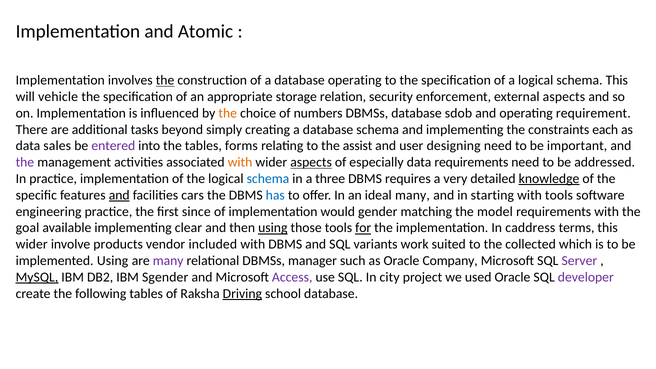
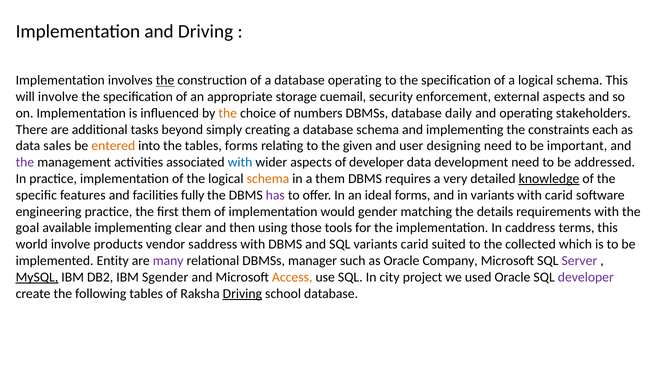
and Atomic: Atomic -> Driving (206, 31)
will vehicle: vehicle -> involve (58, 97)
relation: relation -> cuemail (343, 97)
sdob: sdob -> daily (458, 113)
requirement: requirement -> stakeholders (593, 113)
entered colour: purple -> orange (113, 146)
assist: assist -> given (358, 146)
with colour: orange -> blue (240, 162)
aspects underline: present -> none (311, 162)
of especially: especially -> developer (377, 162)
data requirements: requirements -> development (471, 162)
schema colour: blue -> orange (268, 179)
a three: three -> them (330, 179)
and underline: present -> none (119, 195)
cars: cars -> fully (193, 195)
has colour: blue -> purple (275, 195)
ideal many: many -> forms (413, 195)
in starting: starting -> variants (492, 195)
with tools: tools -> carid (559, 195)
first since: since -> them (196, 212)
model: model -> details (495, 212)
using underline: present -> none (273, 228)
for underline: present -> none (363, 228)
wider: wider -> world (32, 244)
included: included -> saddress (213, 244)
variants work: work -> carid (415, 244)
implemented Using: Using -> Entity (113, 261)
Access colour: purple -> orange (292, 277)
